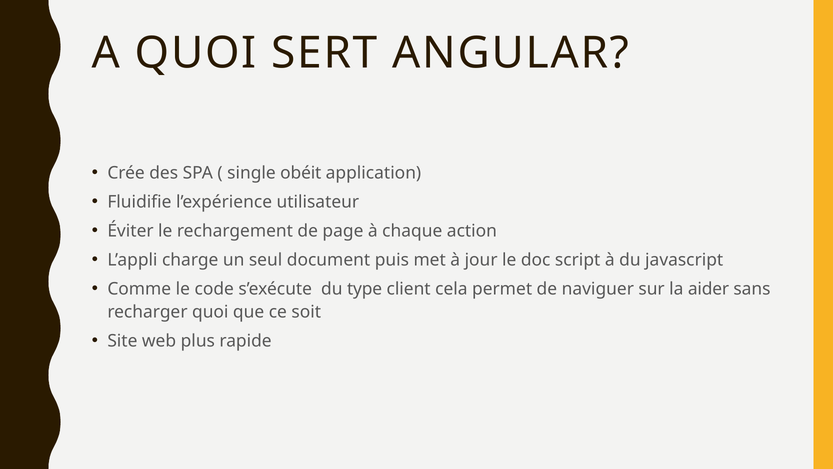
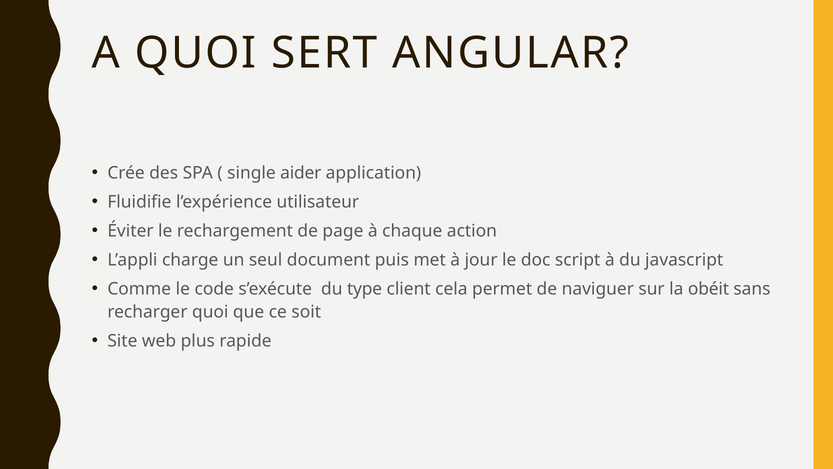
obéit: obéit -> aider (301, 173)
aider: aider -> obéit (708, 289)
